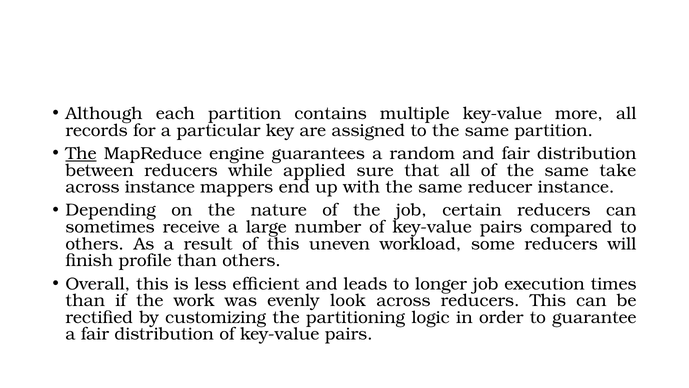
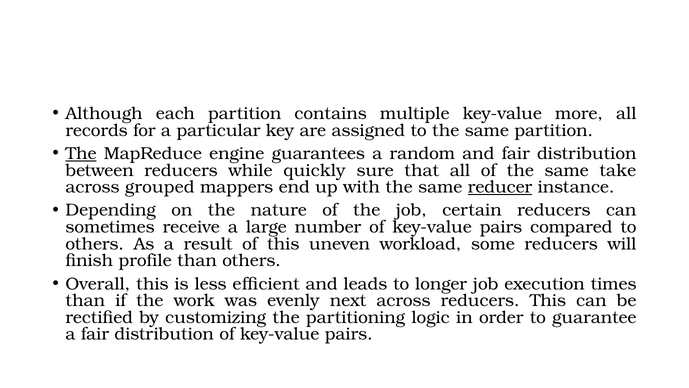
applied: applied -> quickly (314, 170)
across instance: instance -> grouped (160, 187)
reducer underline: none -> present (500, 187)
look: look -> next (348, 300)
